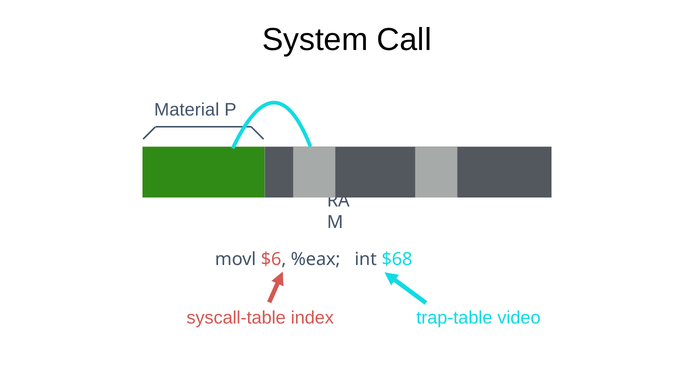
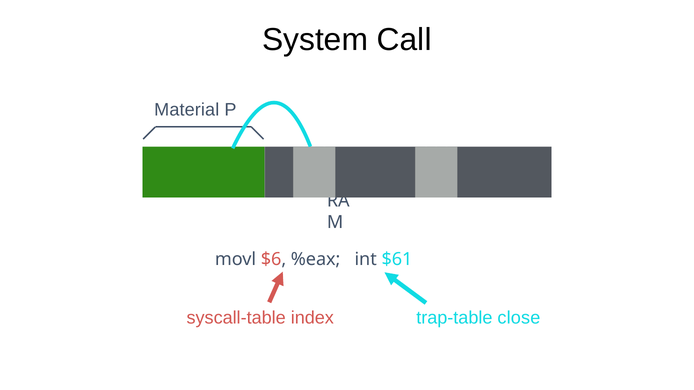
$68: $68 -> $61 (397, 260)
video: video -> close (519, 318)
